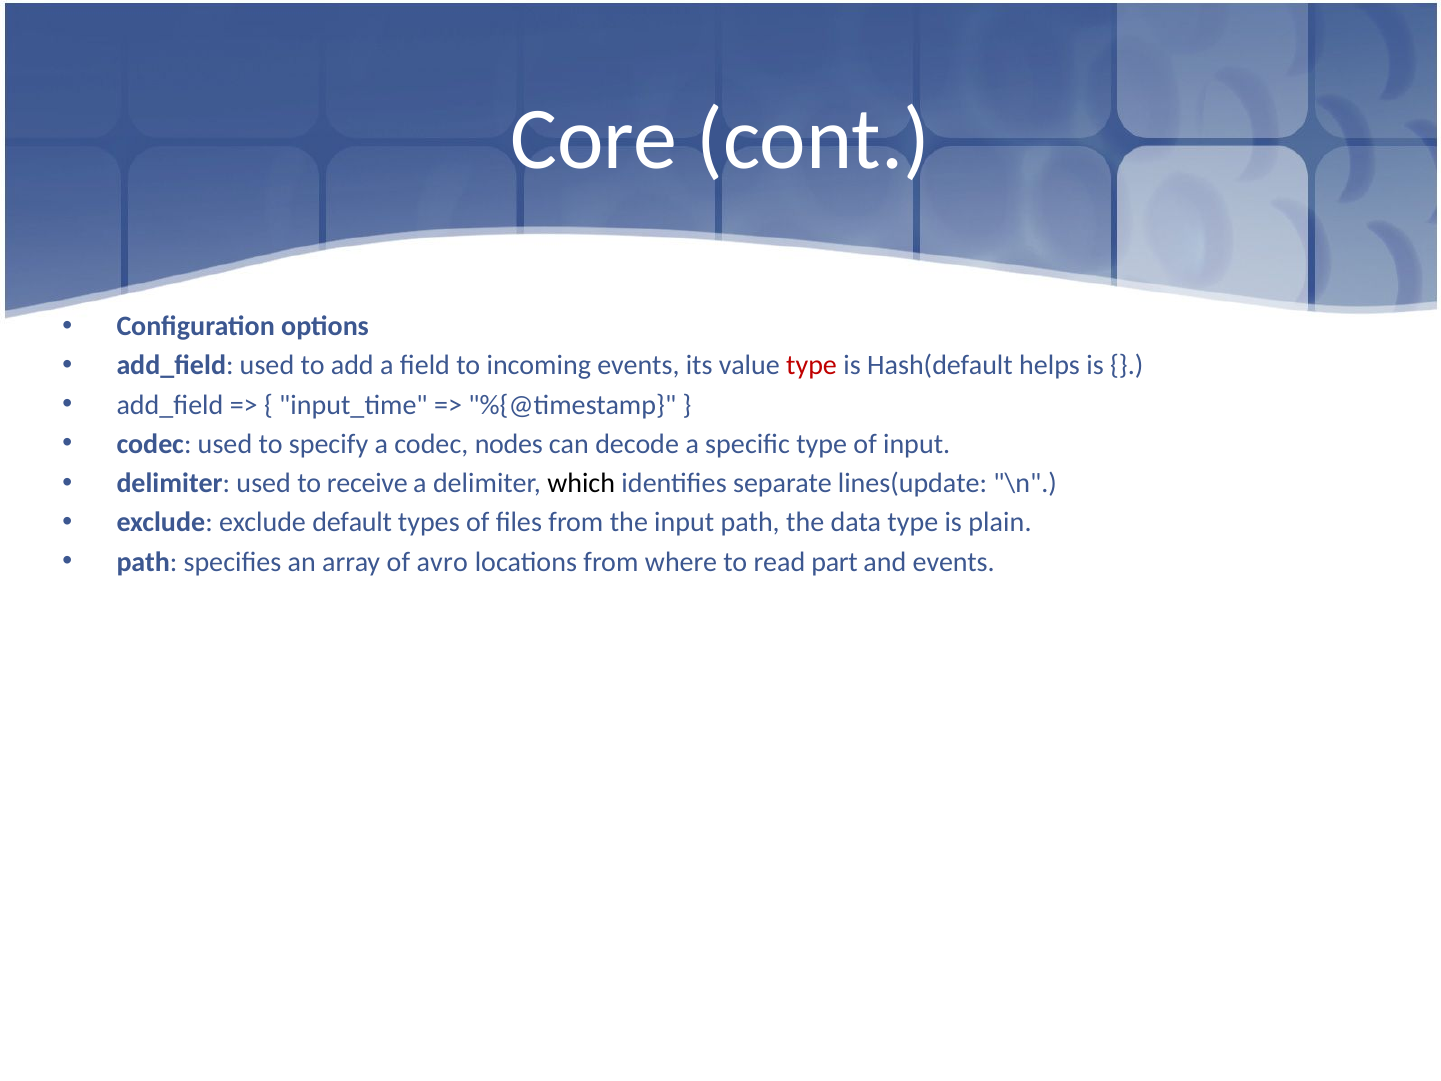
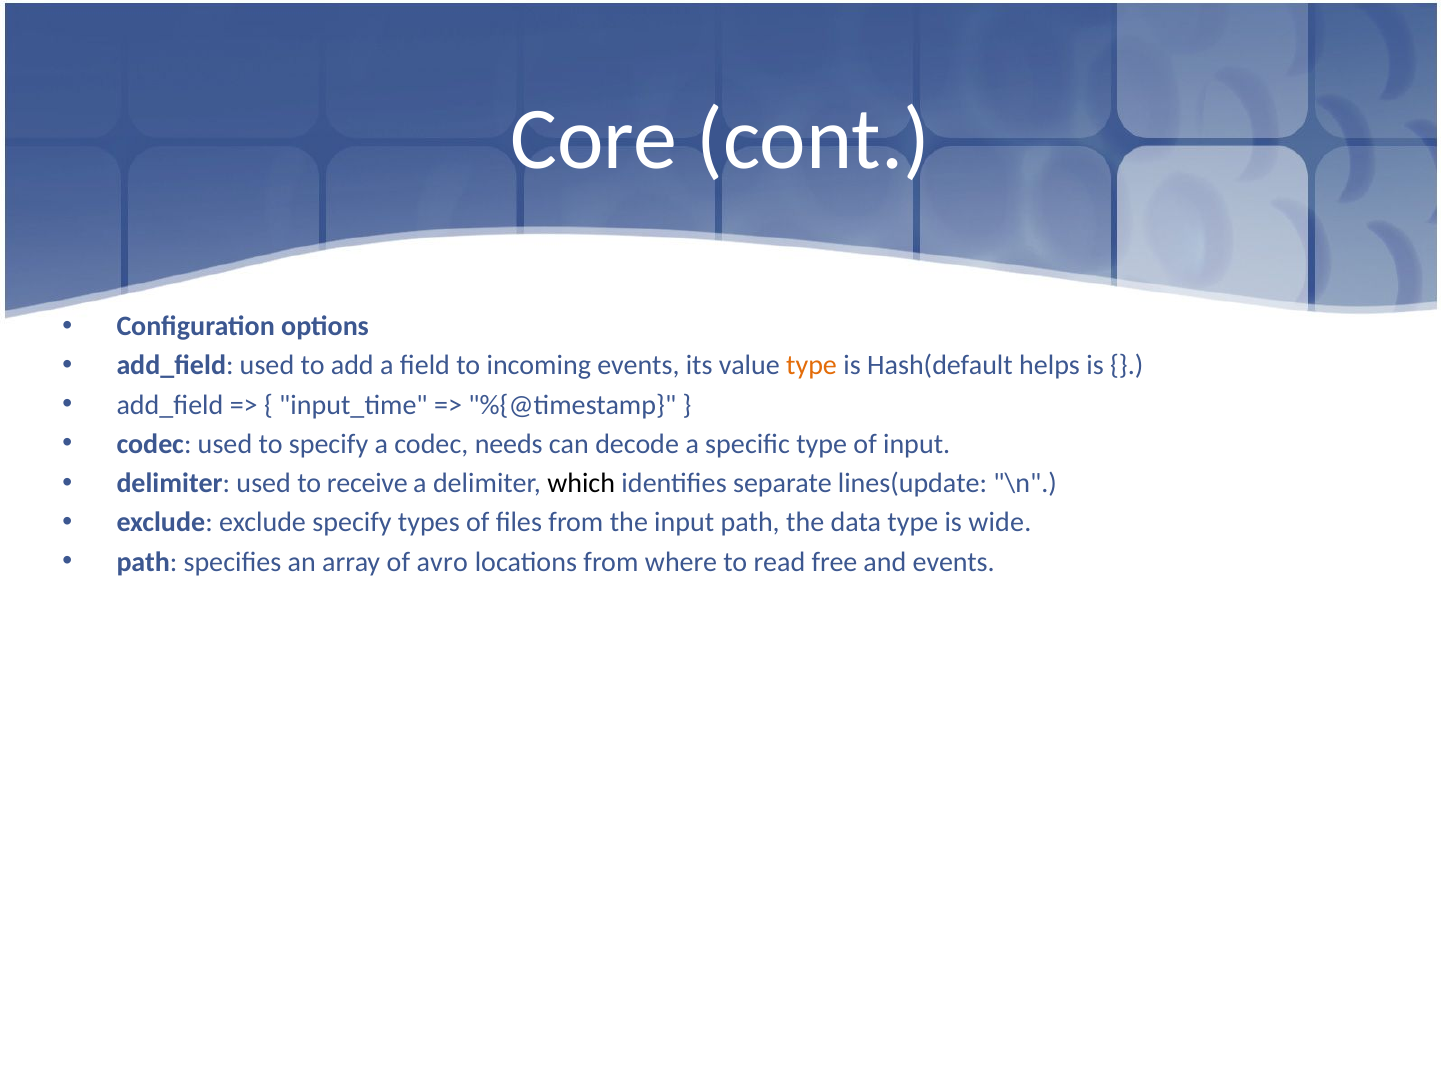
type colour: red -> orange (812, 365)
nodes: nodes -> needs (509, 444)
exclude default: default -> specify (352, 523)
plain: plain -> wide (1000, 523)
part: part -> free (834, 562)
